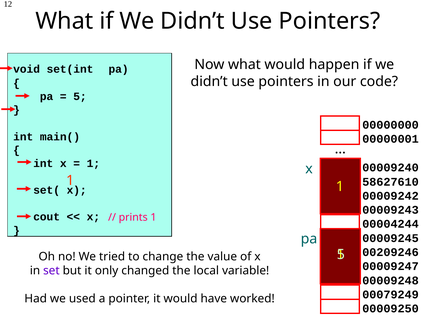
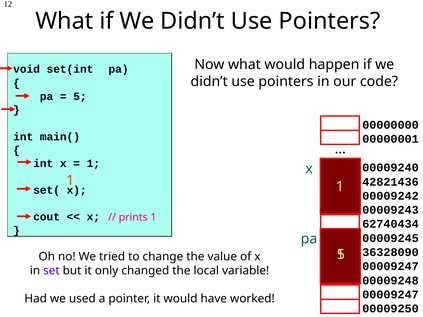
58627610: 58627610 -> 42821436 (391, 182)
00004244: 00004244 -> 62740434 (391, 224)
00209246: 00209246 -> 36328090 (391, 252)
00079249: 00079249 -> 00009247 (391, 295)
